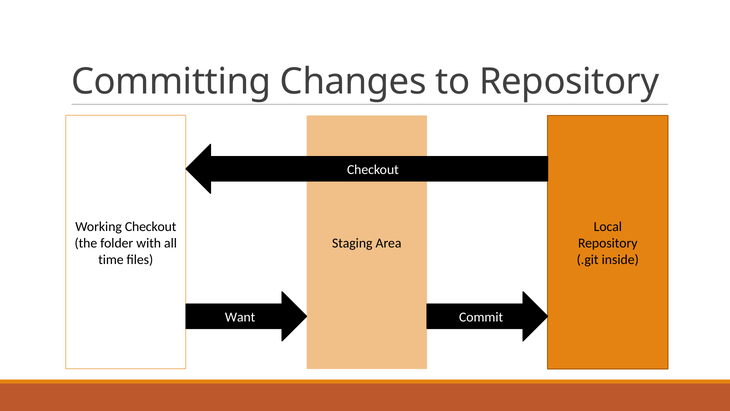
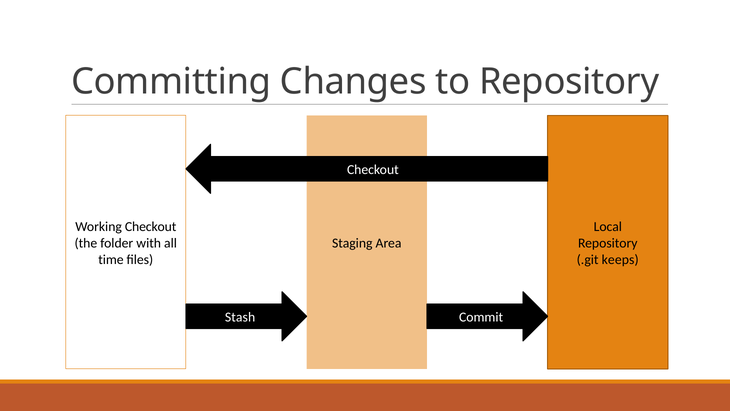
inside: inside -> keeps (620, 259)
Want: Want -> Stash (240, 317)
